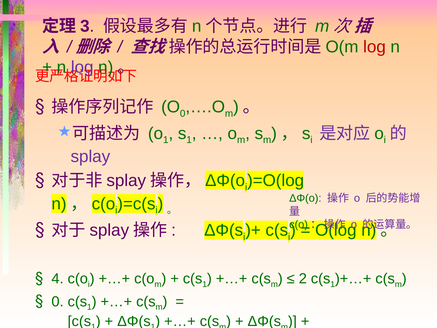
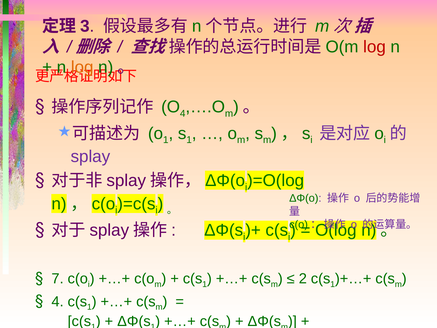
log colour: purple -> orange (82, 67)
O 0: 0 -> 4 (183, 113)
4: 4 -> 7 (58, 279)
0: 0 -> 4 (58, 301)
